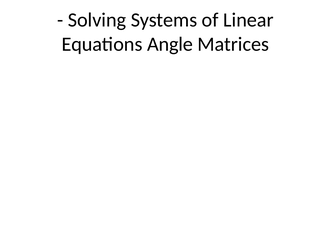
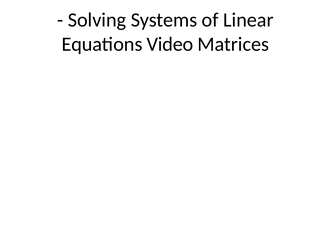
Angle: Angle -> Video (170, 44)
